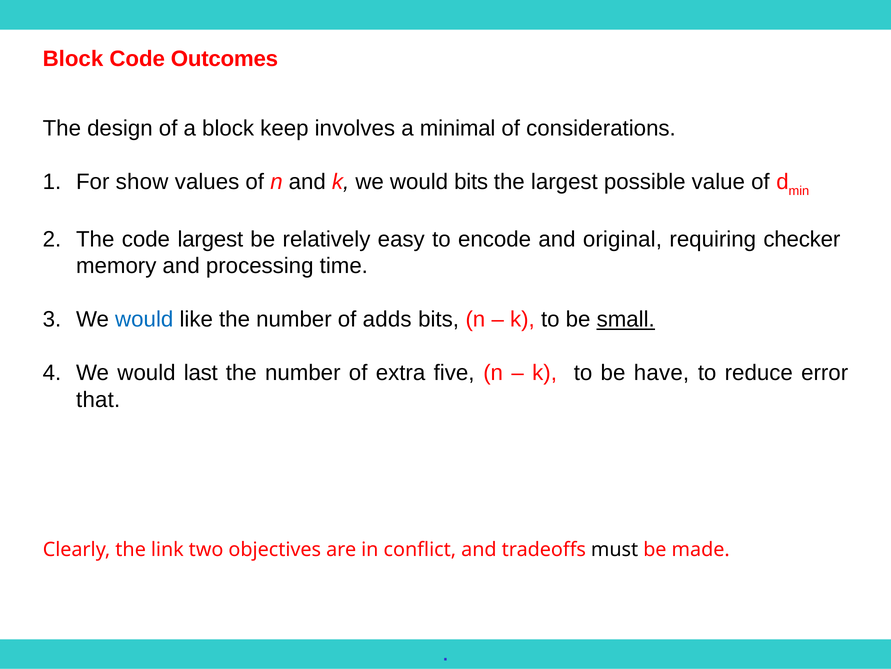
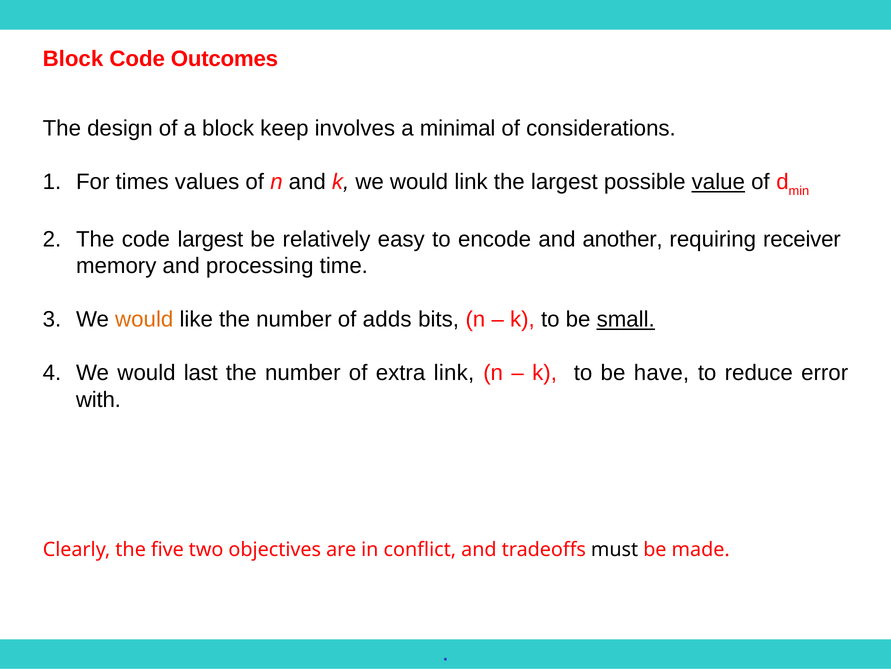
show: show -> times (142, 182)
would bits: bits -> link (471, 182)
value underline: none -> present (718, 182)
original: original -> another (623, 239)
checker: checker -> receiver (802, 239)
would colour: blue -> orange (144, 319)
extra five: five -> link (454, 373)
that: that -> with (98, 399)
link: link -> five (167, 549)
